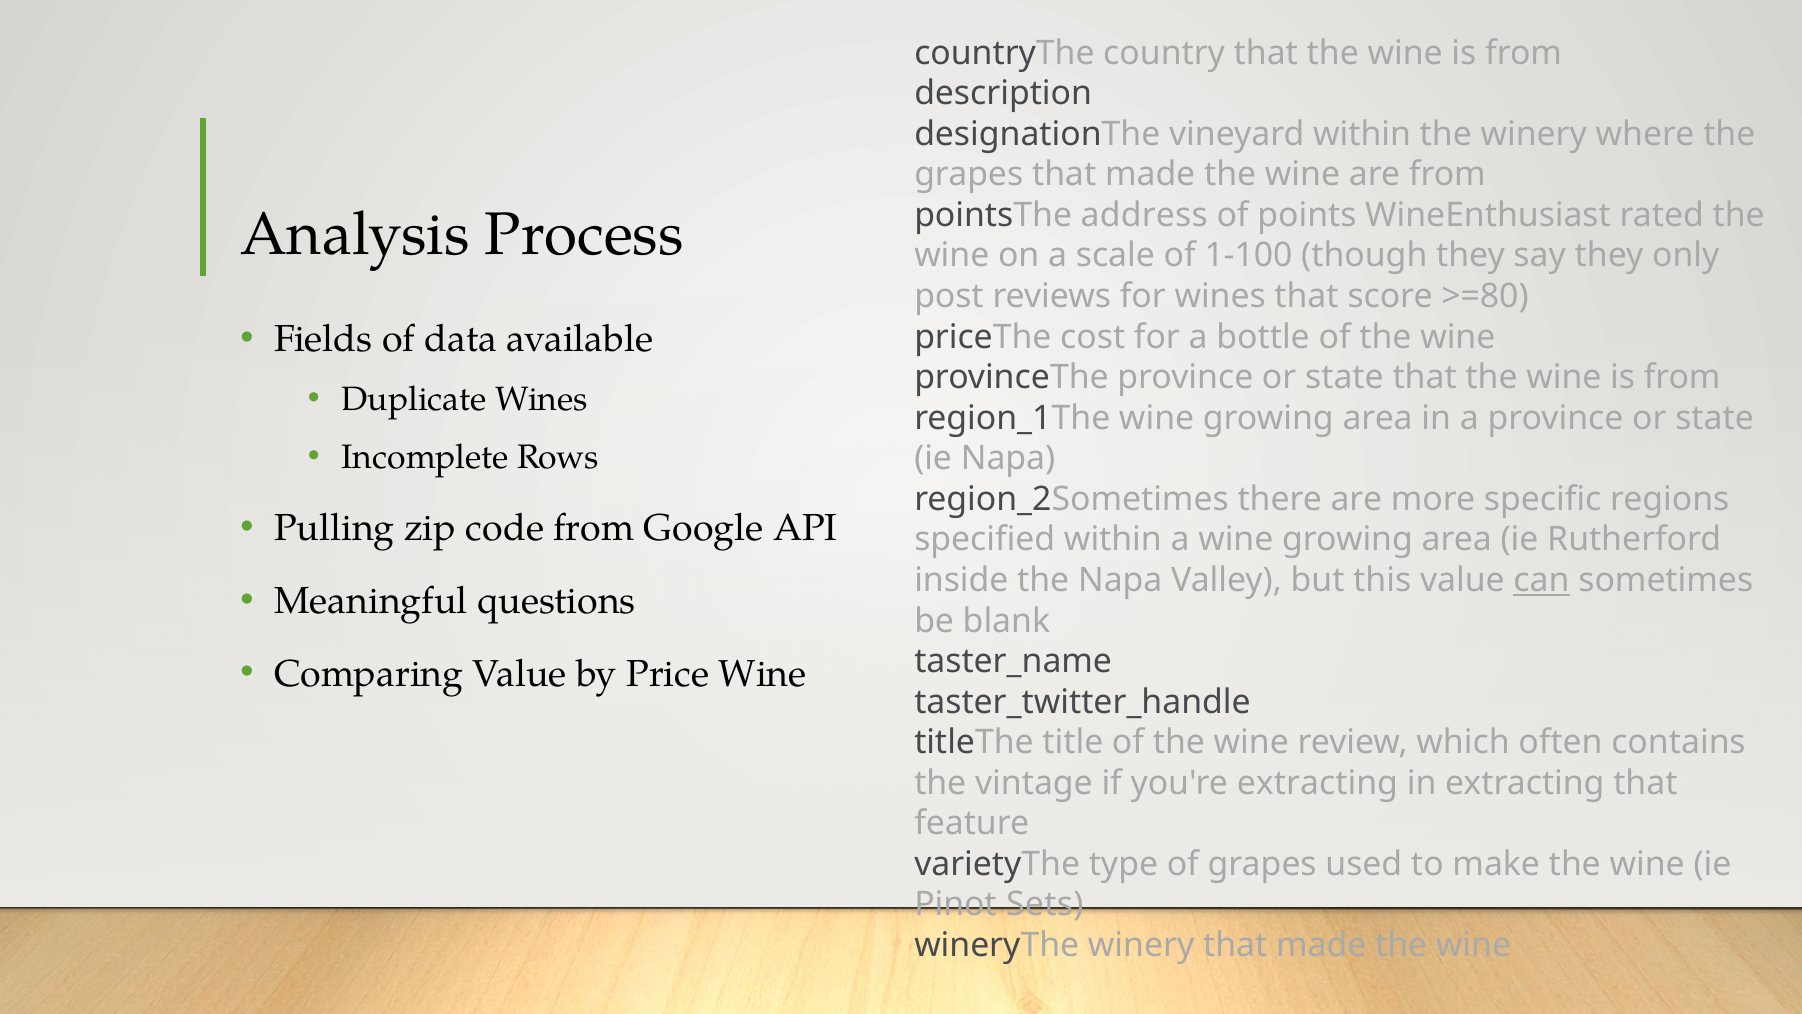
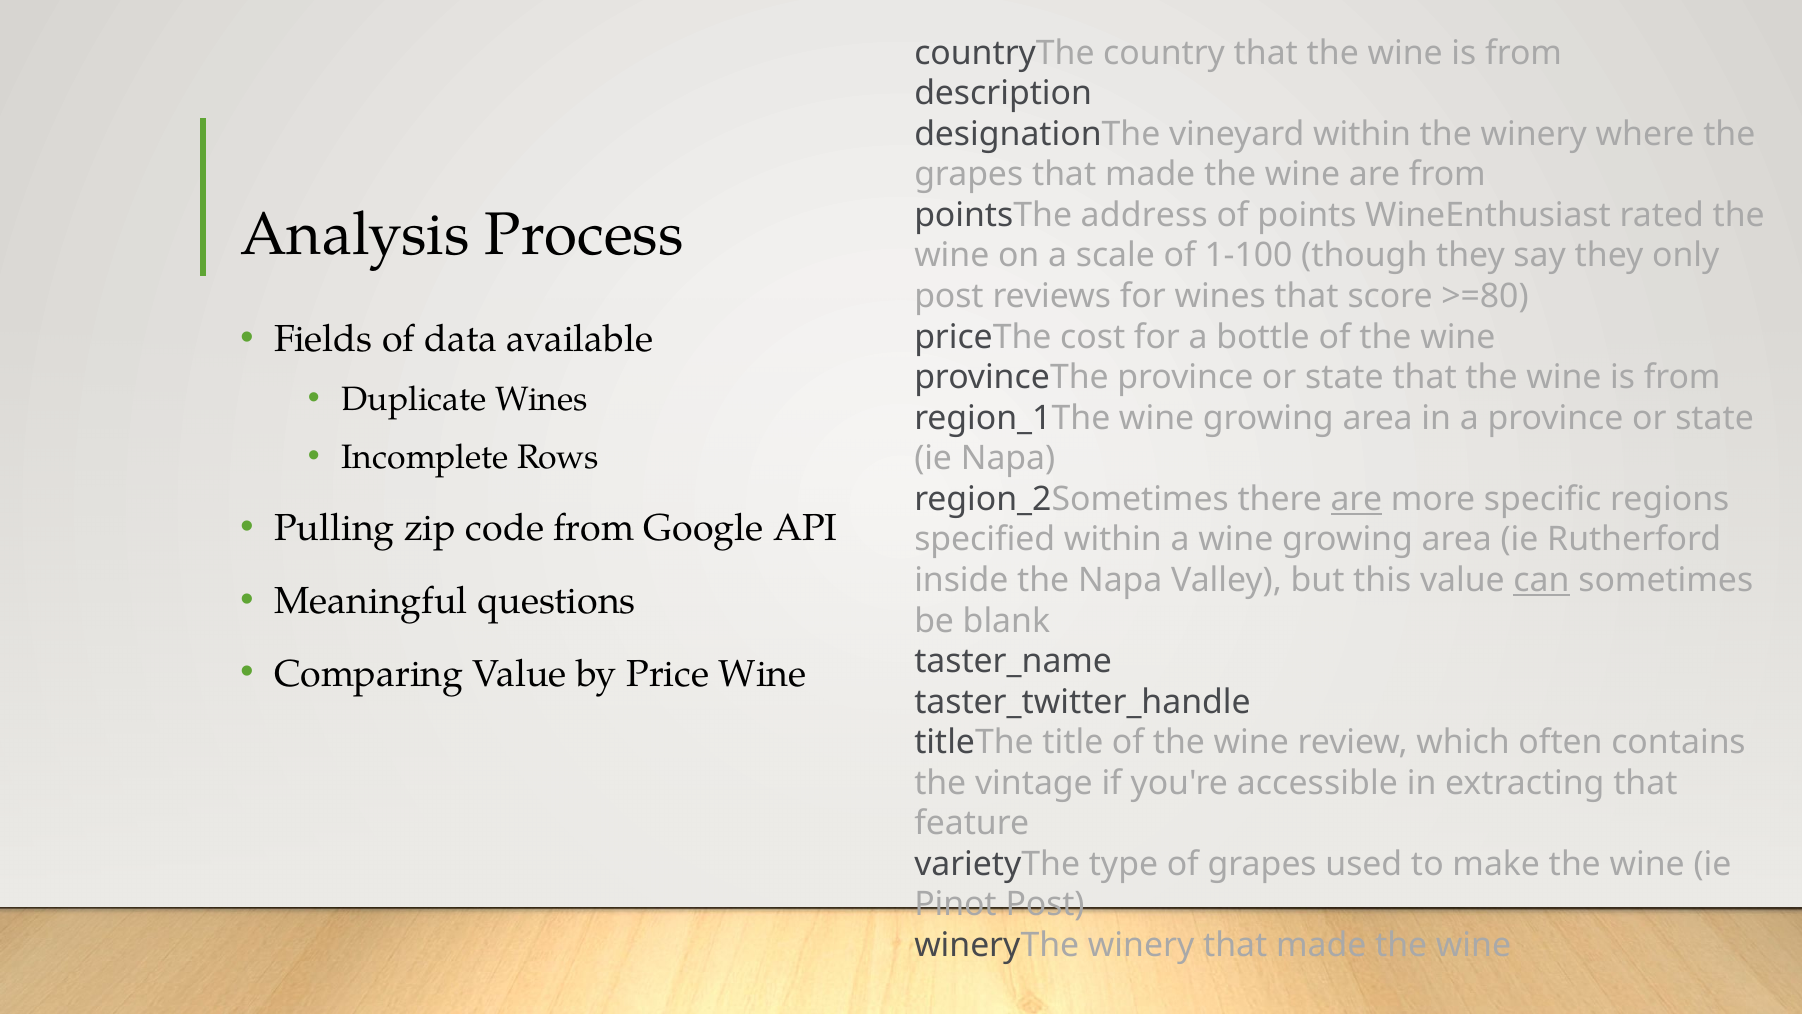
are underline: none -> present (1357, 499)
you're extracting: extracting -> accessible (1317, 783)
Pinot Sets: Sets -> Post (1045, 904)
